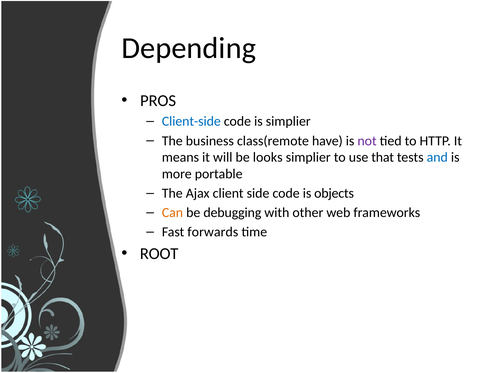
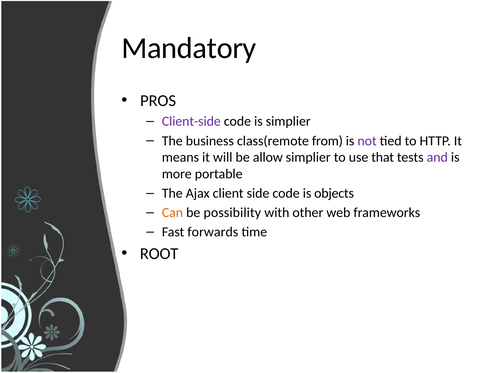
Depending: Depending -> Mandatory (189, 48)
Client-side colour: blue -> purple (191, 121)
have: have -> from (327, 141)
looks: looks -> allow (268, 157)
and colour: blue -> purple (437, 157)
debugging: debugging -> possibility (232, 212)
